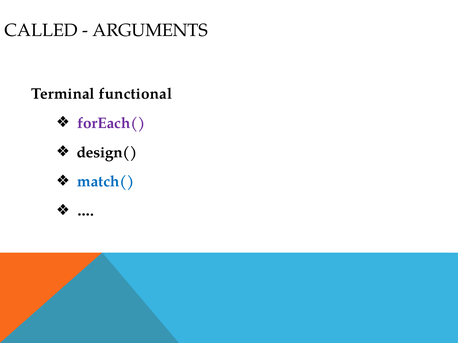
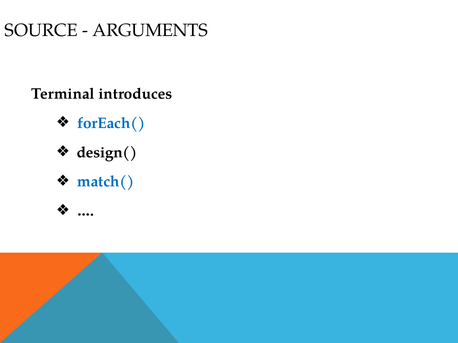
CALLED: CALLED -> SOURCE (41, 30)
functional: functional -> introduces (135, 94)
forEach( colour: purple -> blue (111, 123)
